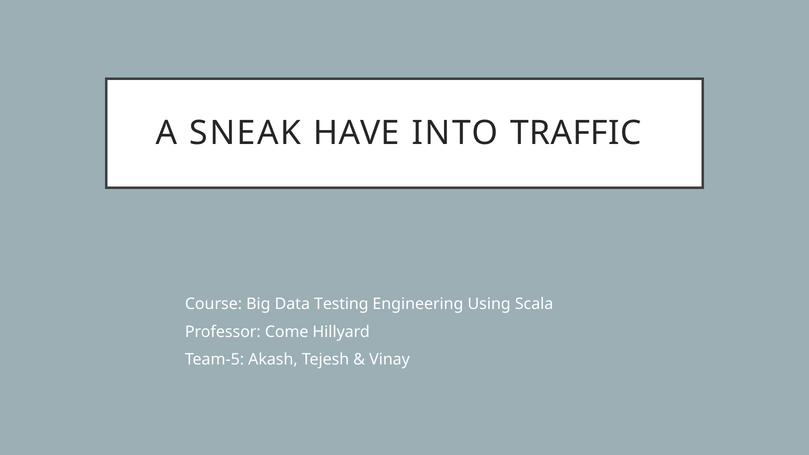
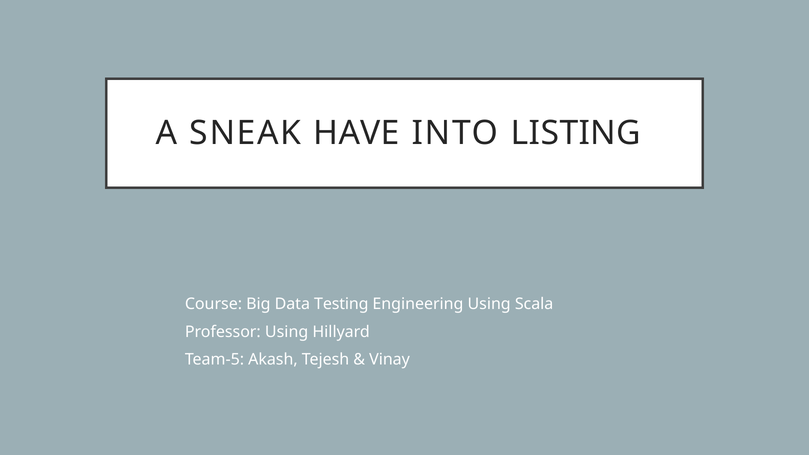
TRAFFIC: TRAFFIC -> LISTING (576, 133)
Professor Come: Come -> Using (287, 332)
